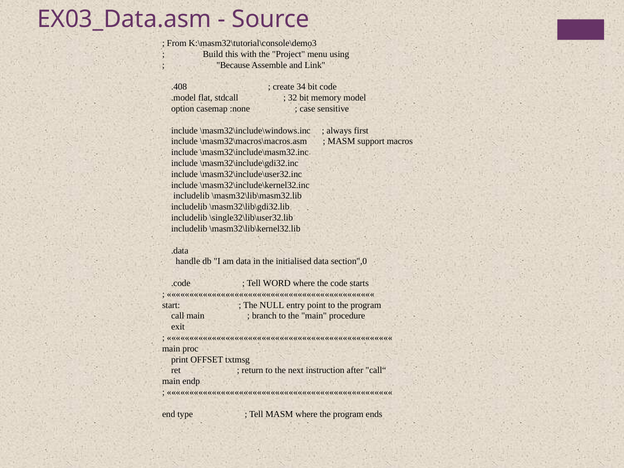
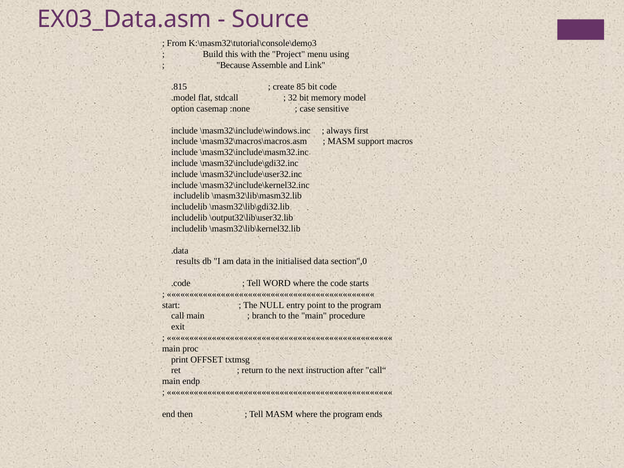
.408: .408 -> .815 (179, 87)
34: 34 -> 85 (301, 87)
\single32\lib\user32.lib: \single32\lib\user32.lib -> \output32\lib\user32.lib (251, 218)
handle: handle -> results (188, 261)
type: type -> then (185, 414)
